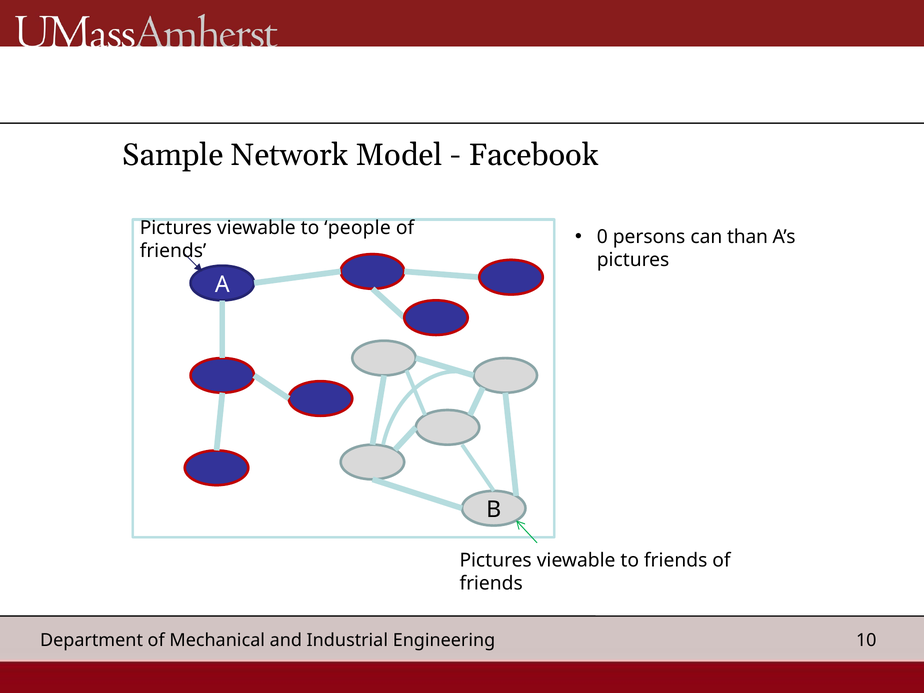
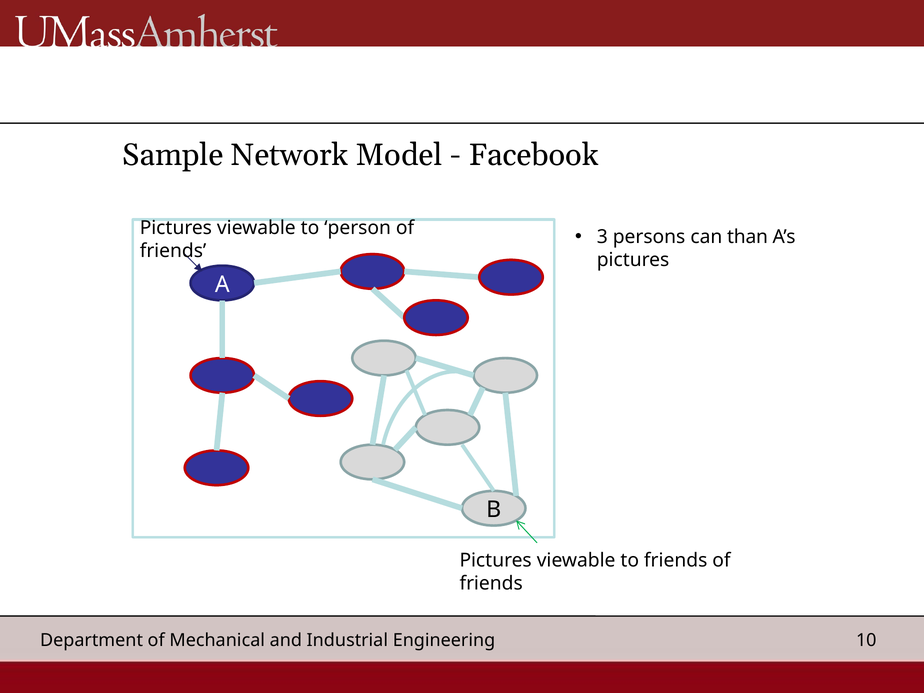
people: people -> person (358, 228)
0: 0 -> 3 (602, 237)
